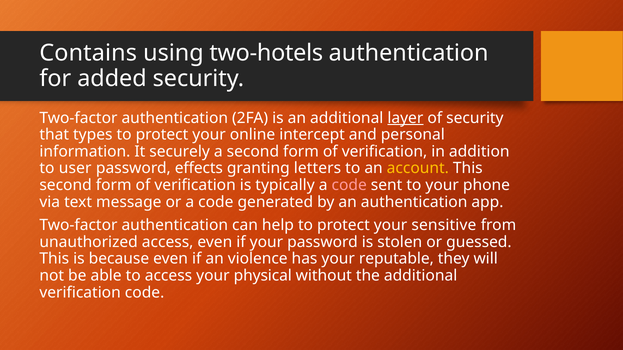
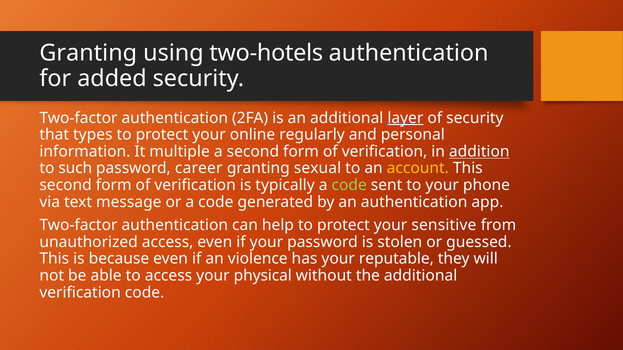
Contains: Contains -> Granting (88, 53)
intercept: intercept -> regularly (312, 135)
securely: securely -> multiple (180, 152)
addition underline: none -> present (479, 152)
user: user -> such (75, 169)
effects: effects -> career (199, 169)
letters: letters -> sexual (317, 169)
code colour: pink -> light green (349, 185)
